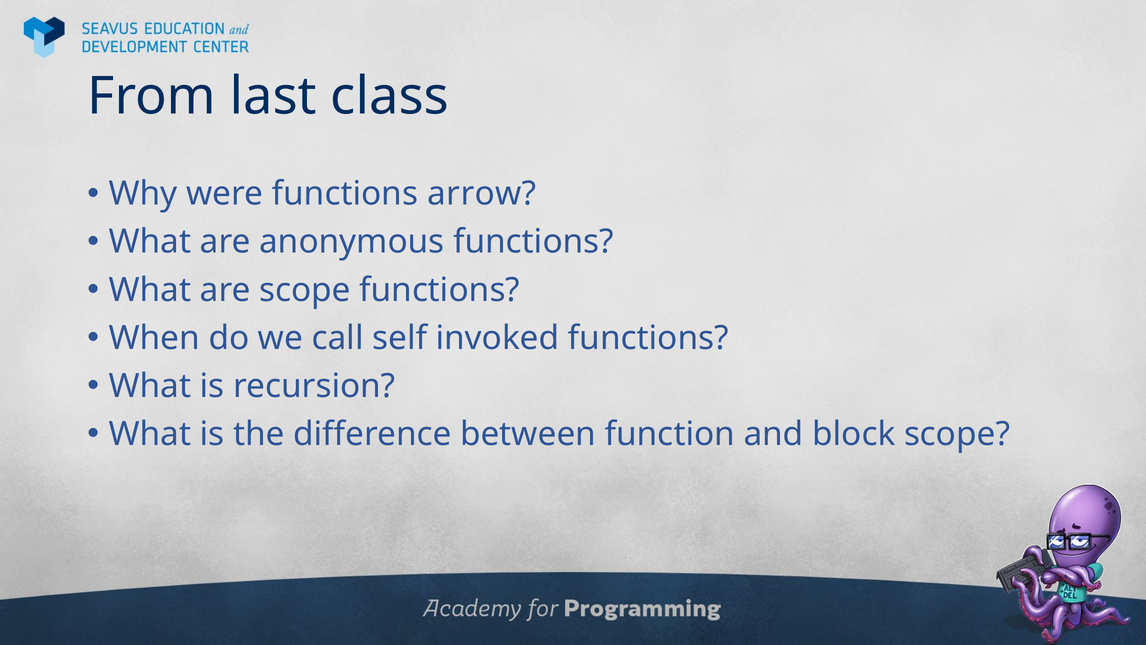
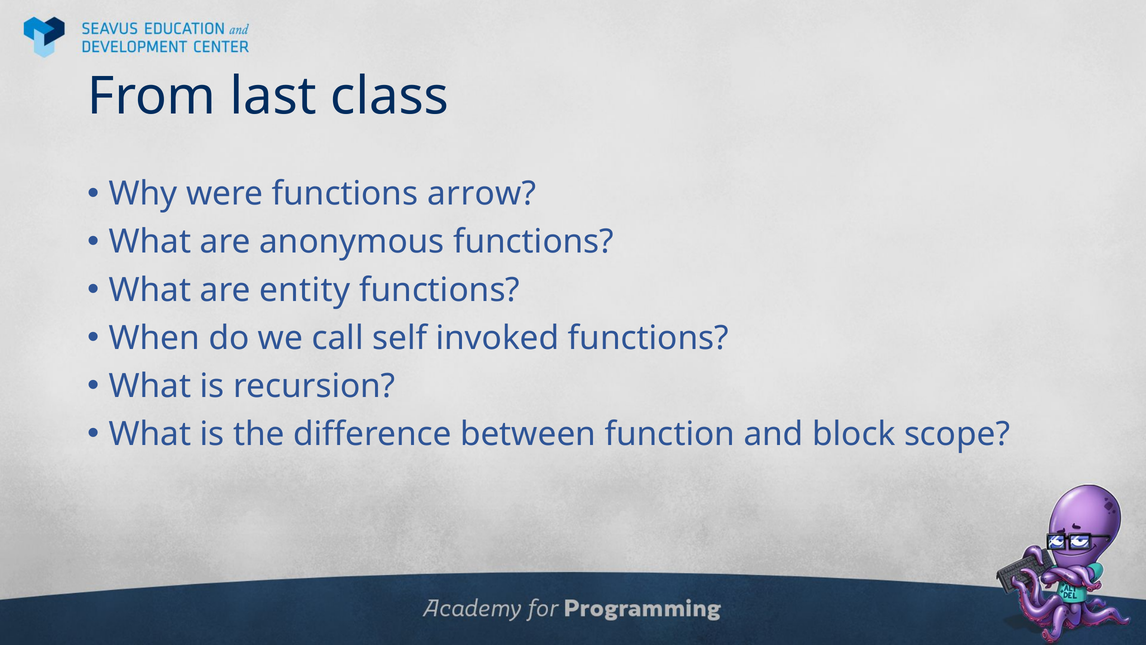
are scope: scope -> entity (305, 290)
